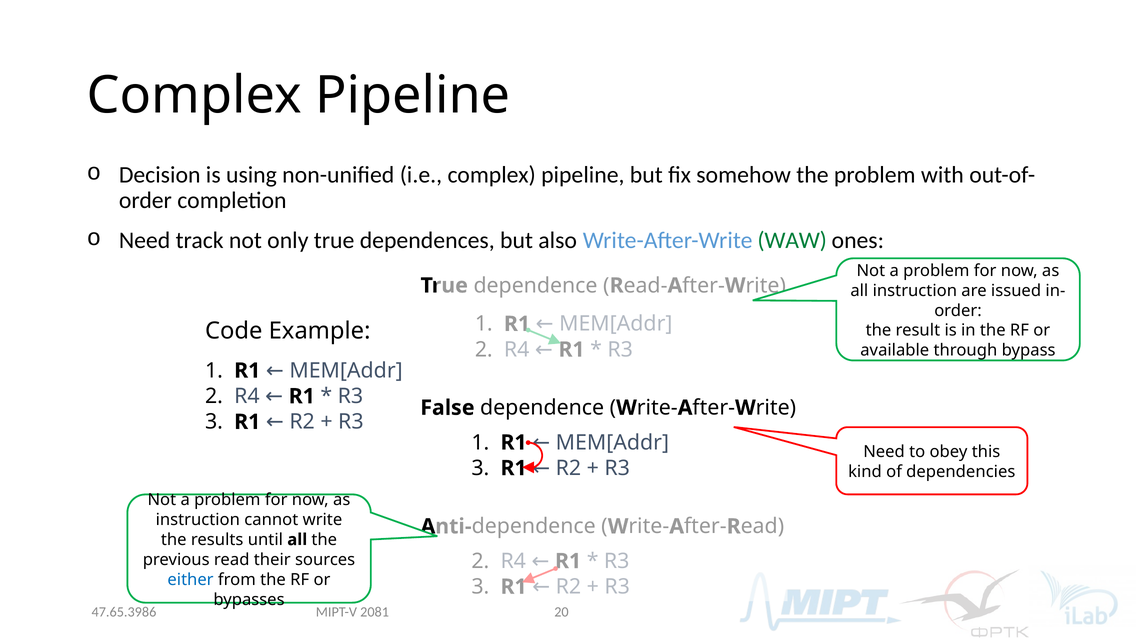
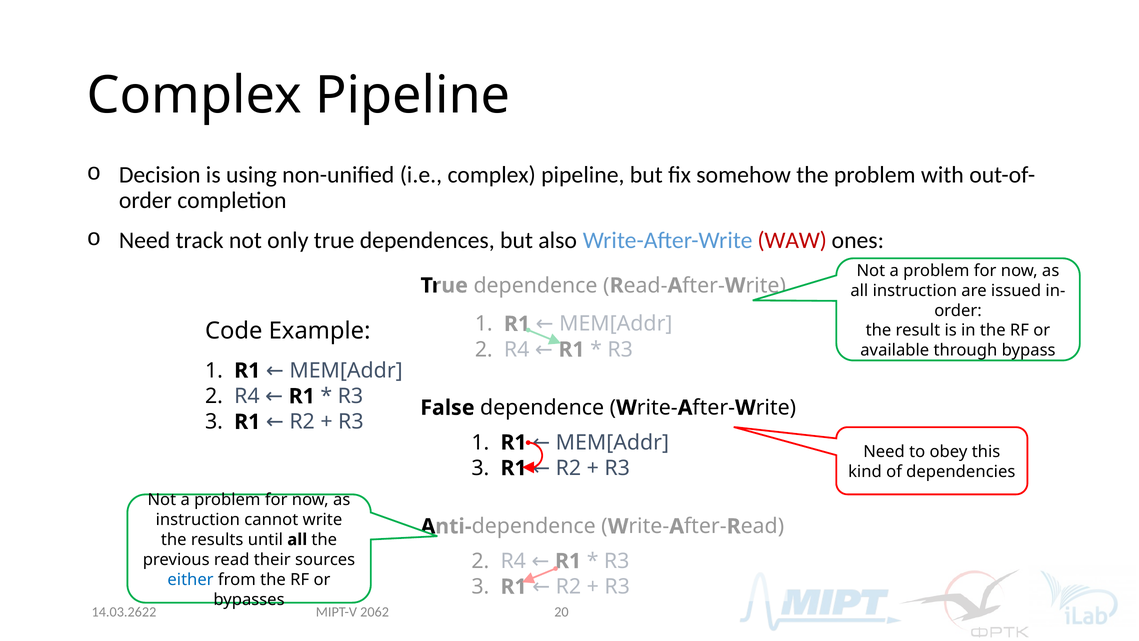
WAW colour: green -> red (792, 240)
47.65.3986: 47.65.3986 -> 14.03.2622 (124, 612)
2081: 2081 -> 2062 (375, 612)
